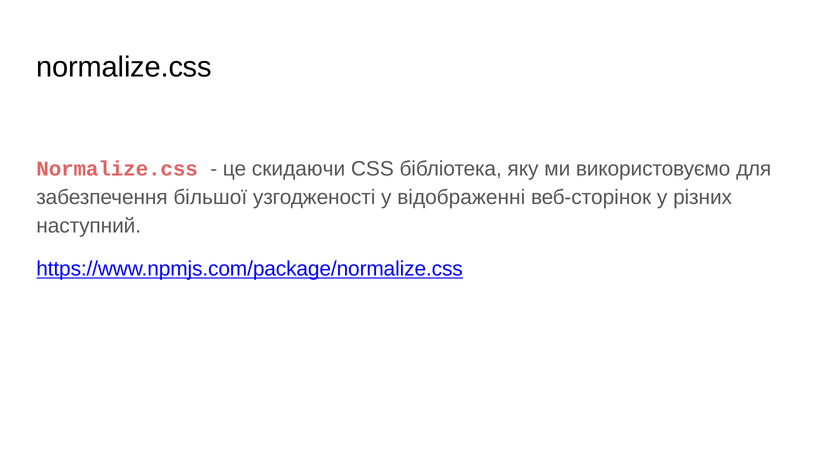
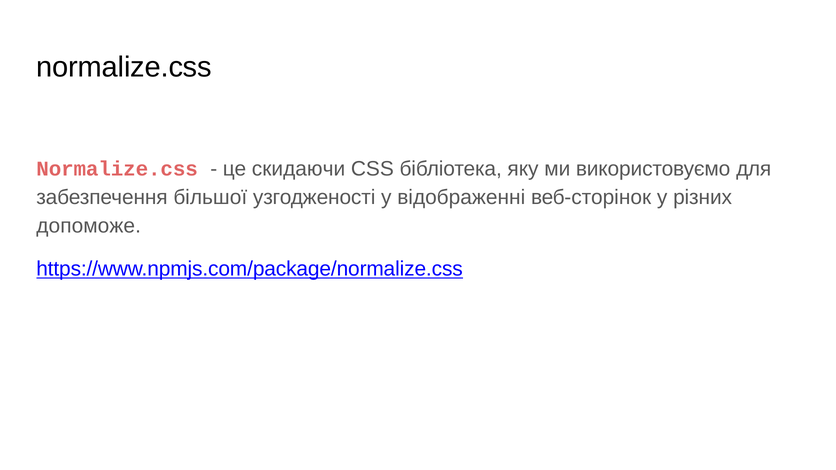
наступний: наступний -> допоможе (89, 226)
